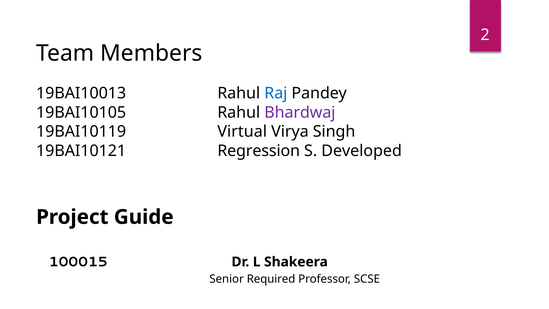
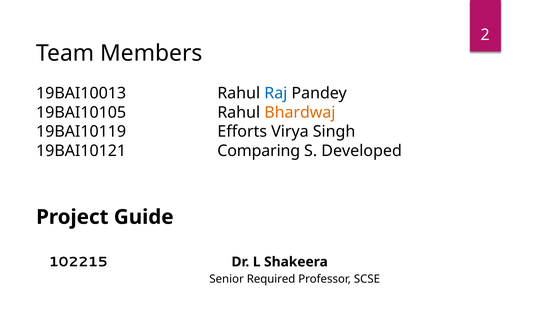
Bhardwaj colour: purple -> orange (300, 112)
Virtual: Virtual -> Efforts (242, 132)
Regression: Regression -> Comparing (259, 151)
100015: 100015 -> 102215 (78, 262)
